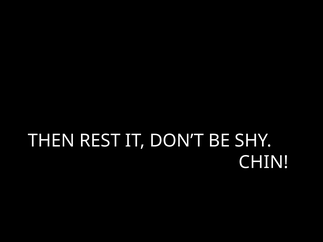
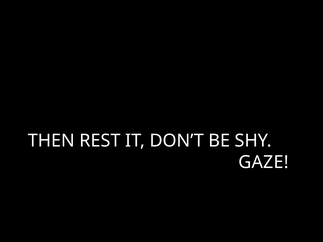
CHIN: CHIN -> GAZE (263, 162)
